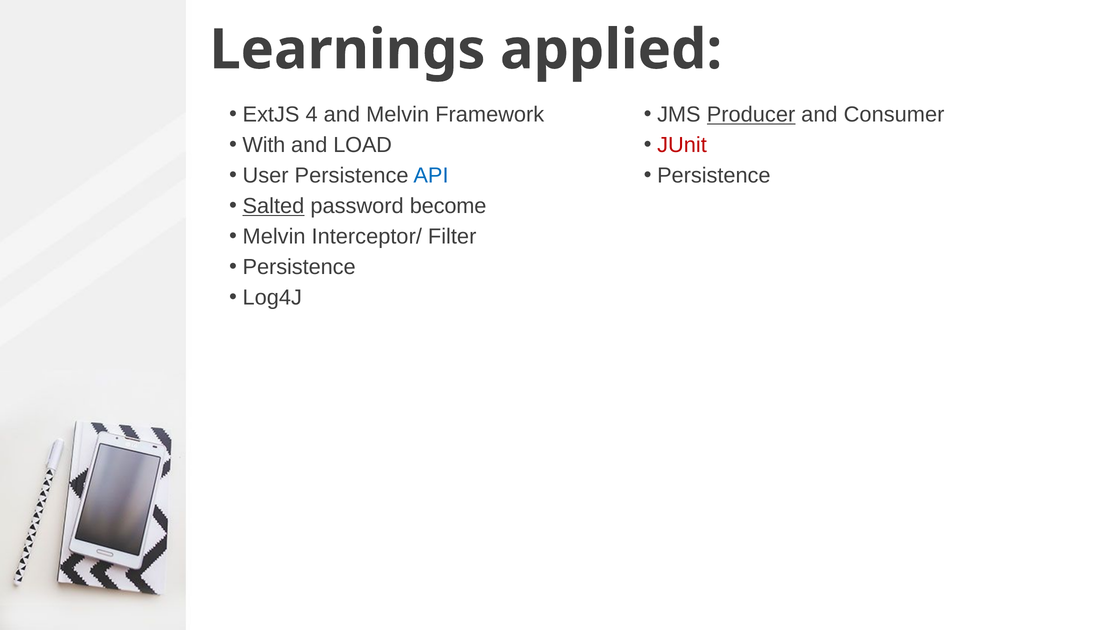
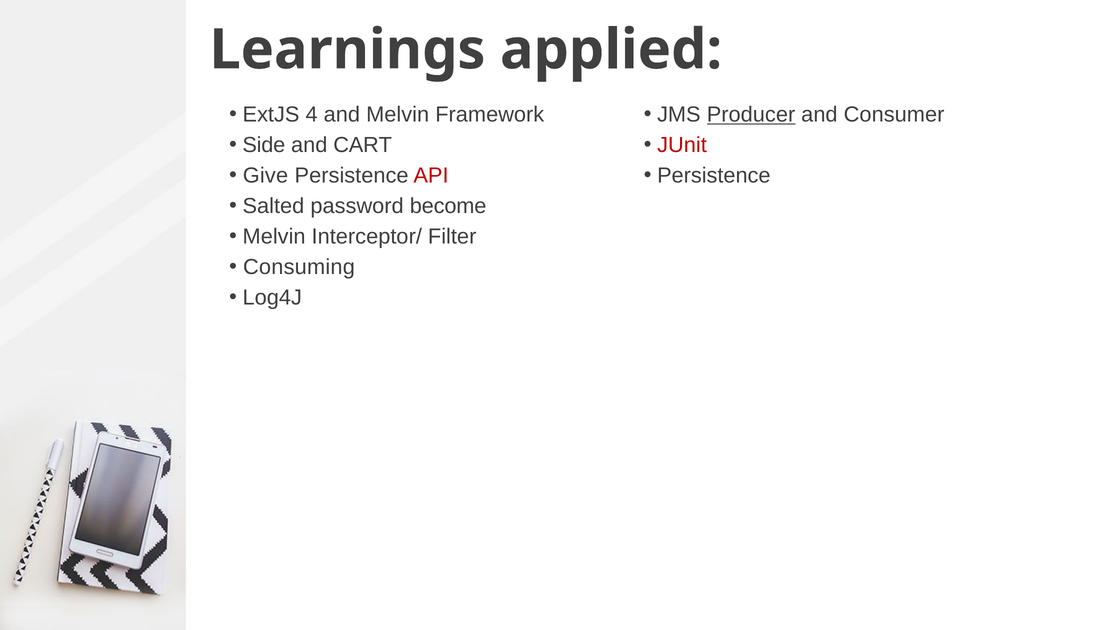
With: With -> Side (264, 145)
LOAD: LOAD -> CART (363, 145)
User: User -> Give (266, 176)
API colour: blue -> red (431, 176)
Salted underline: present -> none (273, 206)
Persistence: Persistence -> Consuming (299, 267)
